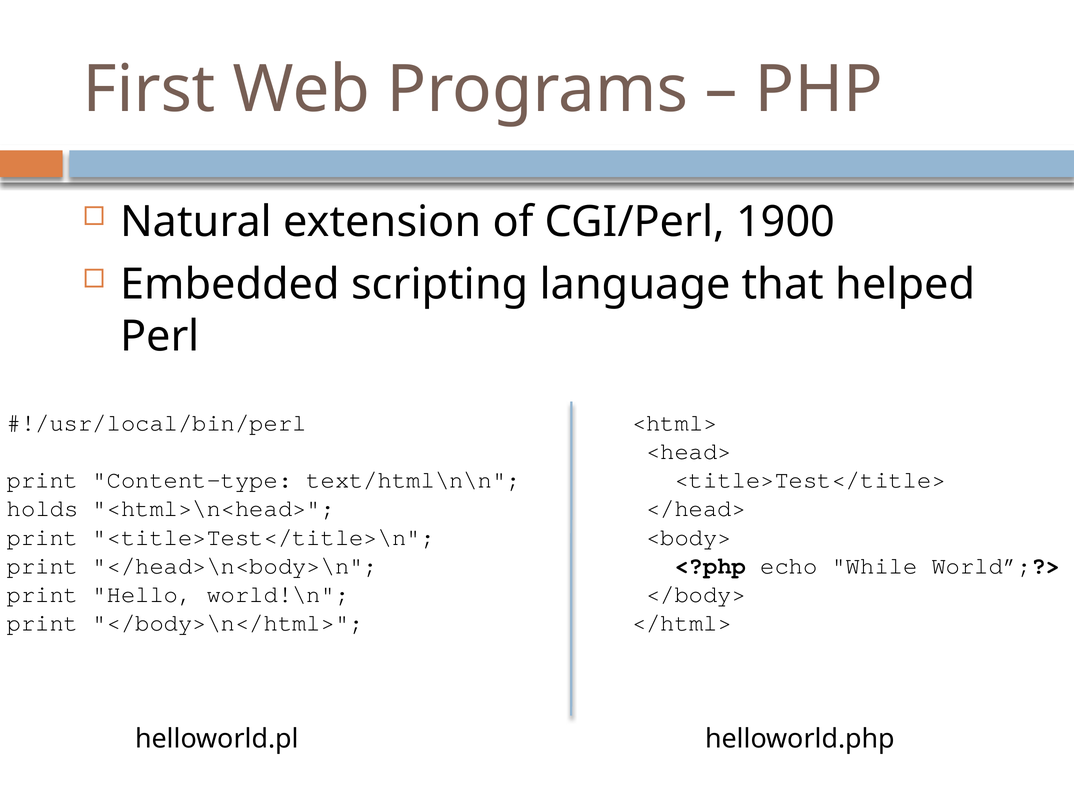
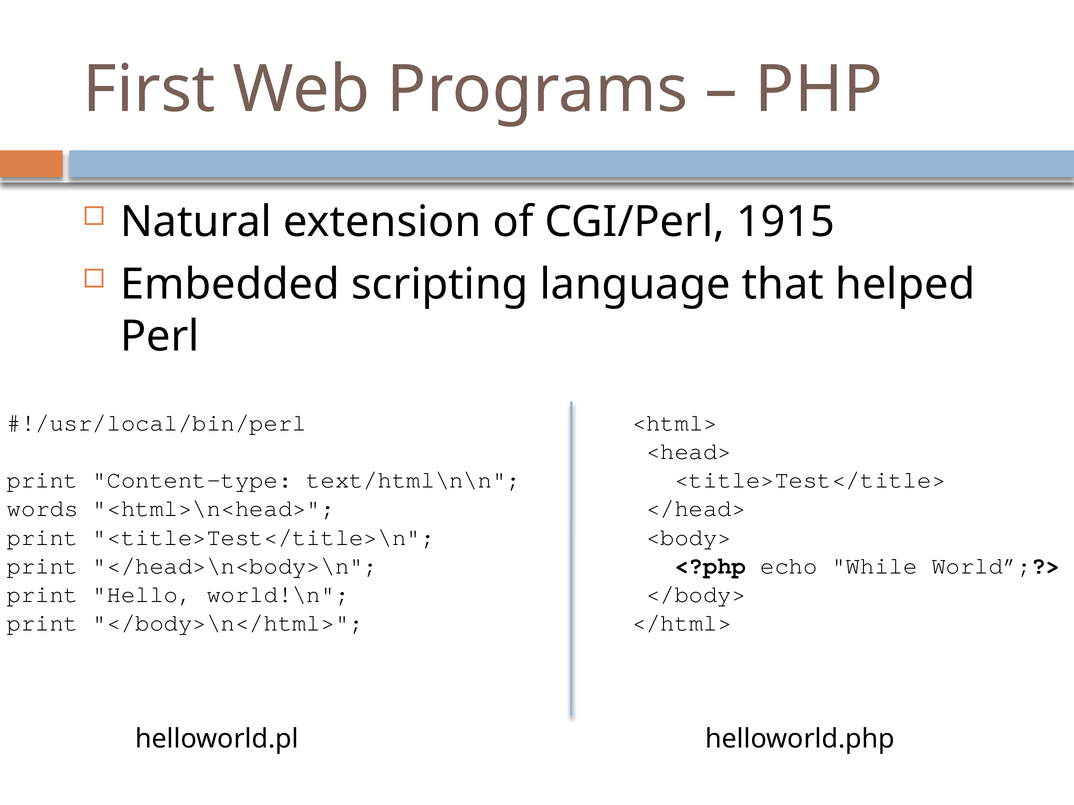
1900: 1900 -> 1915 (786, 222)
holds: holds -> words (43, 509)
